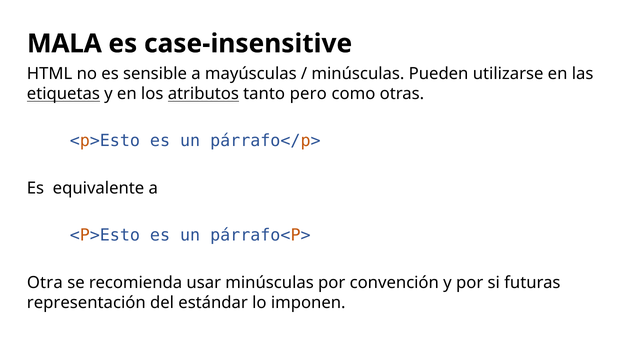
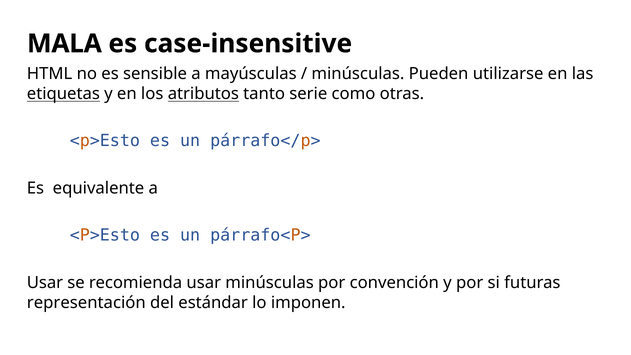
pero: pero -> serie (308, 94)
Otra: Otra -> Usar (45, 283)
